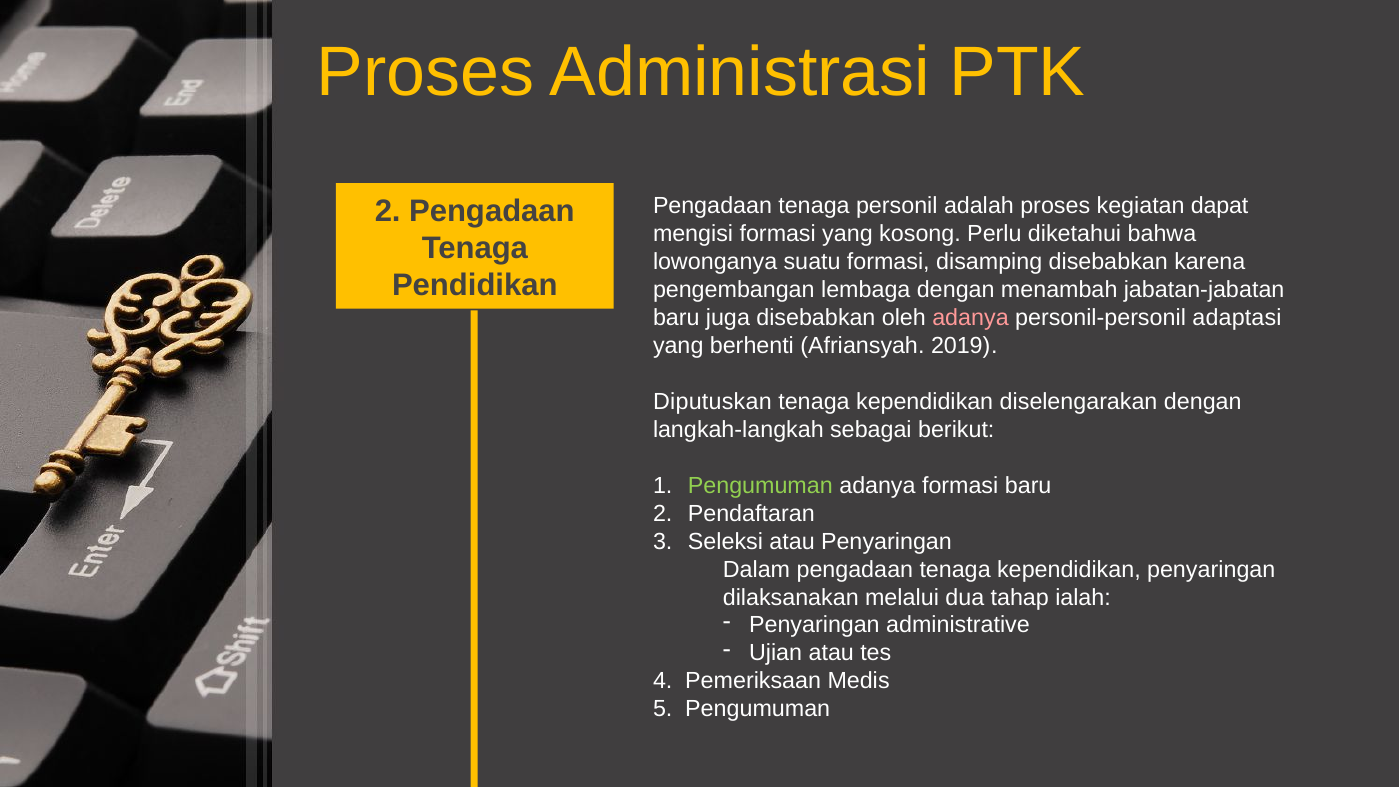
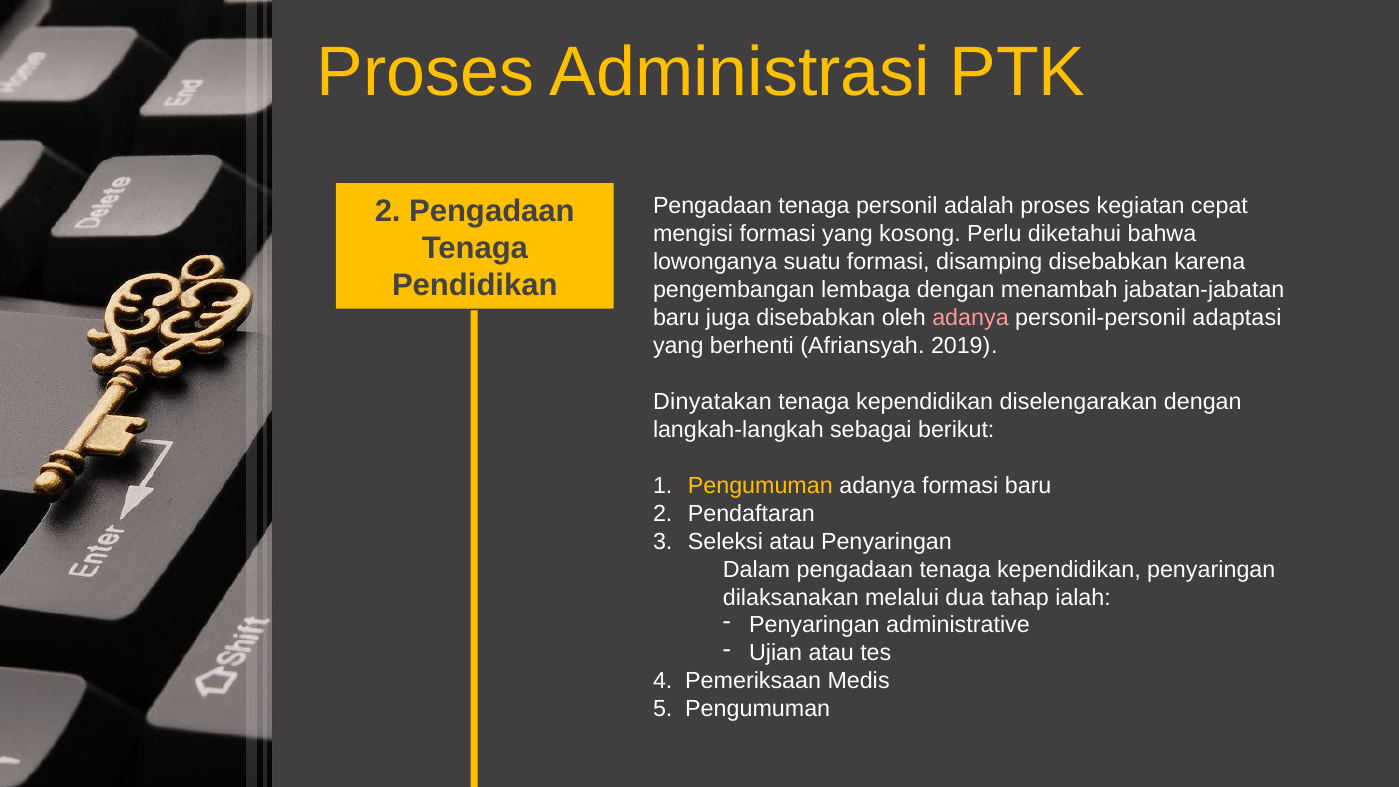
dapat: dapat -> cepat (1219, 206)
Diputuskan: Diputuskan -> Dinyatakan (712, 401)
Pengumuman colour: light green -> yellow (760, 485)
